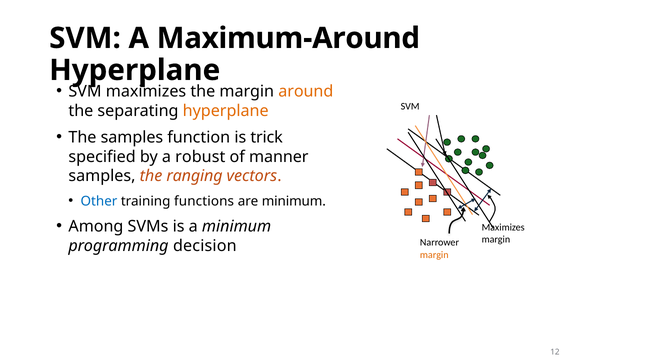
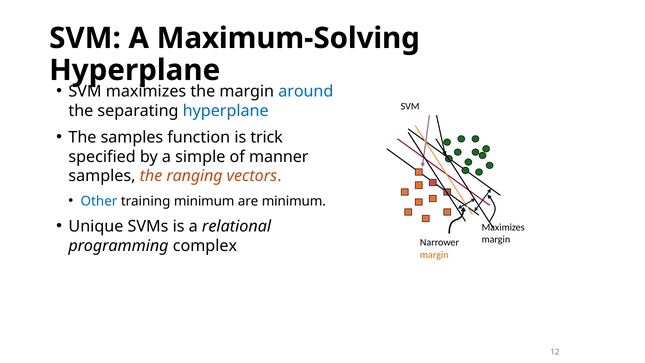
Maximum-Around: Maximum-Around -> Maximum-Solving (288, 38)
around colour: orange -> blue (306, 91)
hyperplane colour: orange -> blue (226, 111)
robust: robust -> simple (200, 157)
training functions: functions -> minimum (204, 201)
Among: Among -> Unique (96, 226)
a minimum: minimum -> relational (237, 226)
decision: decision -> complex (205, 246)
